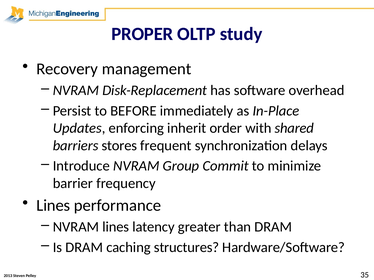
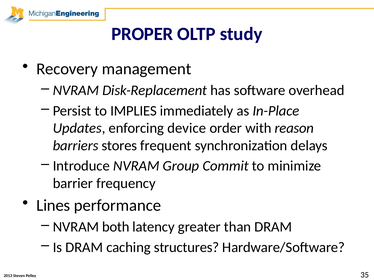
BEFORE: BEFORE -> IMPLIES (134, 111)
inherit: inherit -> device (187, 128)
shared: shared -> reason (294, 128)
NVRAM lines: lines -> both (116, 227)
